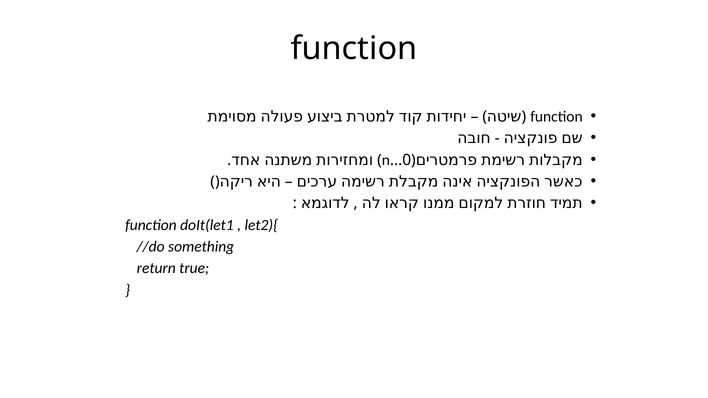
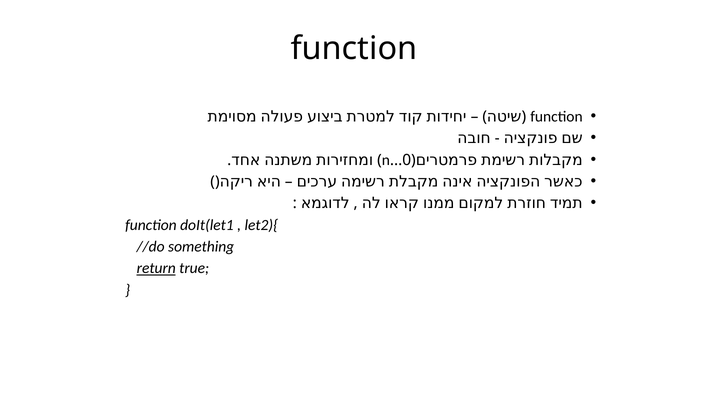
return underline: none -> present (156, 268)
